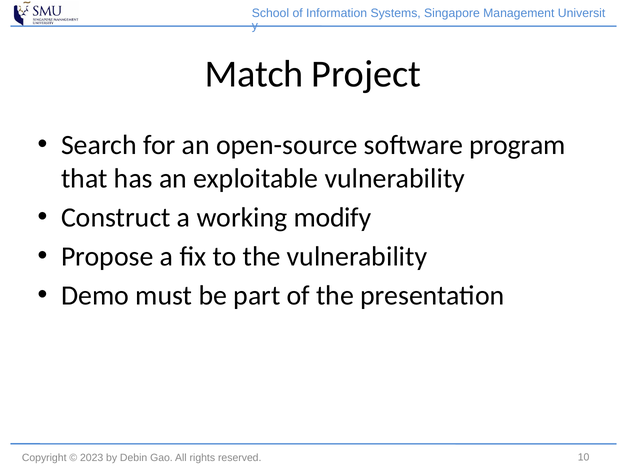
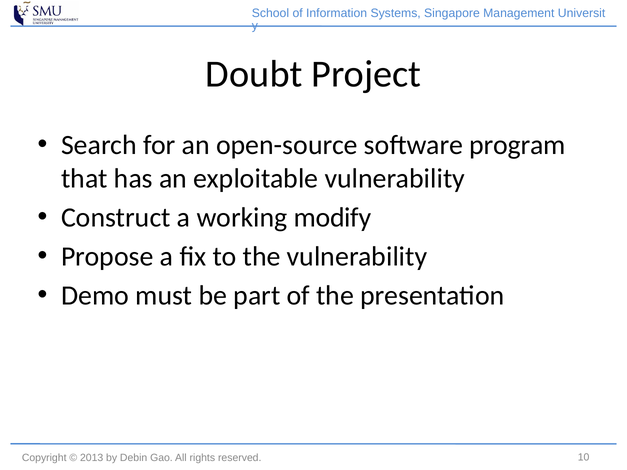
Match: Match -> Doubt (254, 74)
2023: 2023 -> 2013 (92, 458)
